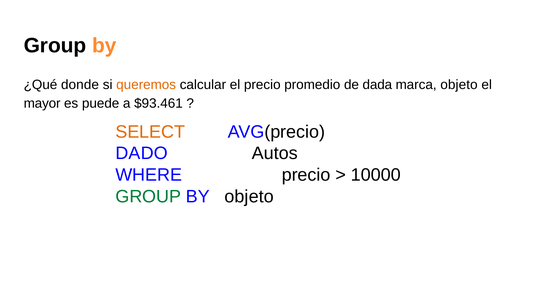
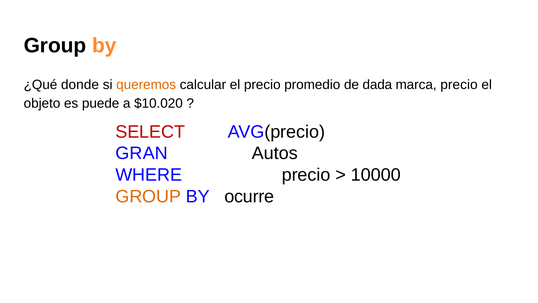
marca objeto: objeto -> precio (459, 85)
mayor: mayor -> objeto (42, 103)
$93.461: $93.461 -> $10.020 (158, 103)
SELECT colour: orange -> red (150, 132)
DADO: DADO -> GRAN (142, 153)
GROUP colour: green -> orange (148, 196)
BY objeto: objeto -> ocurre (249, 196)
